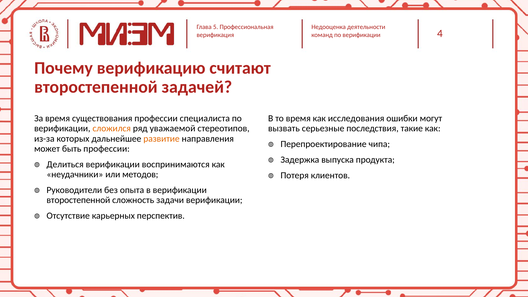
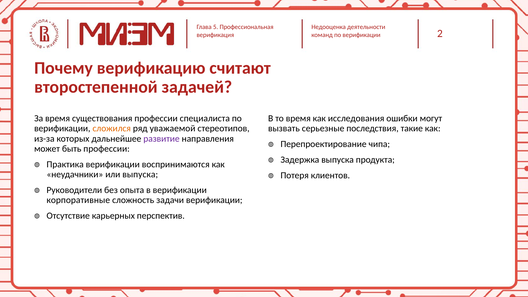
4: 4 -> 2 (440, 33)
развитие colour: orange -> purple (161, 139)
Делиться: Делиться -> Практика (65, 164)
или методов: методов -> выпуска (140, 174)
второстепенной: второстепенной -> корпоративные (78, 200)
